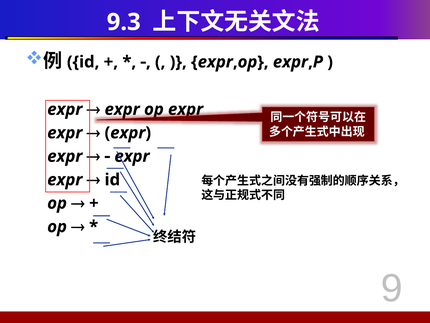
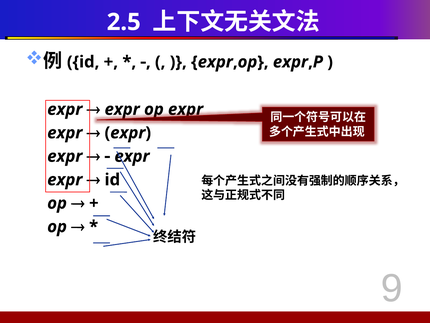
9.3: 9.3 -> 2.5 (124, 22)
